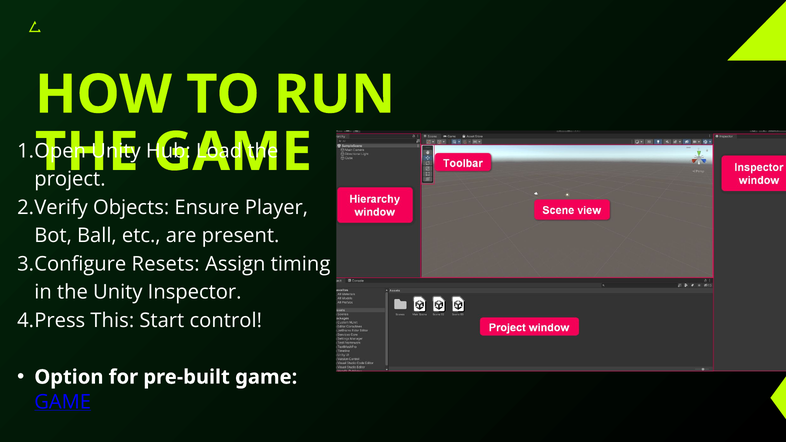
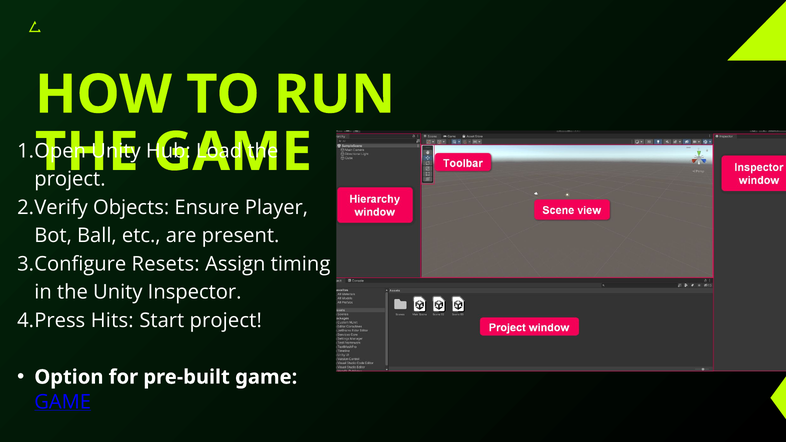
This: This -> Hits (112, 321)
Start control: control -> project (226, 321)
